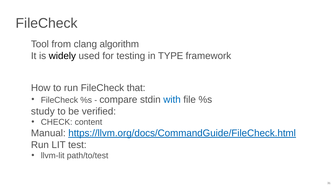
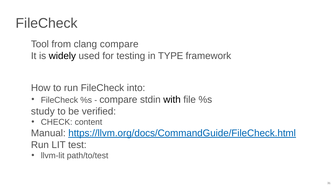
clang algorithm: algorithm -> compare (119, 44)
that: that -> into (136, 88)
with colour: blue -> black (172, 99)
